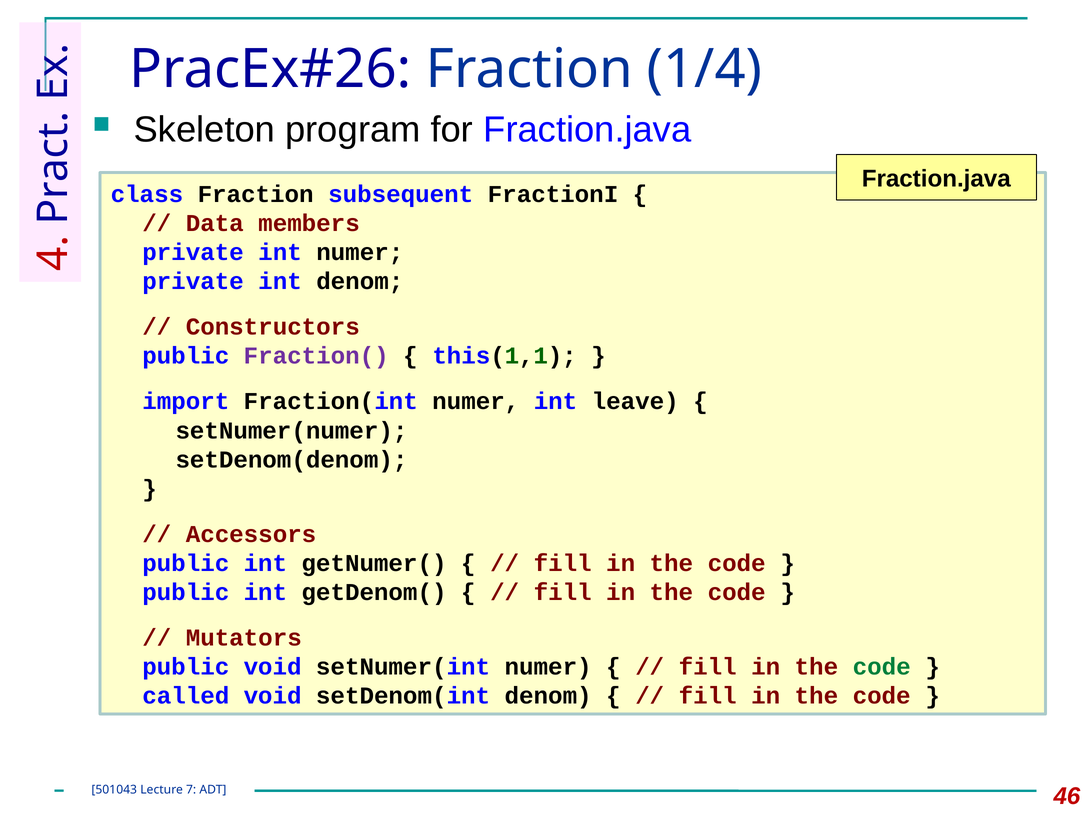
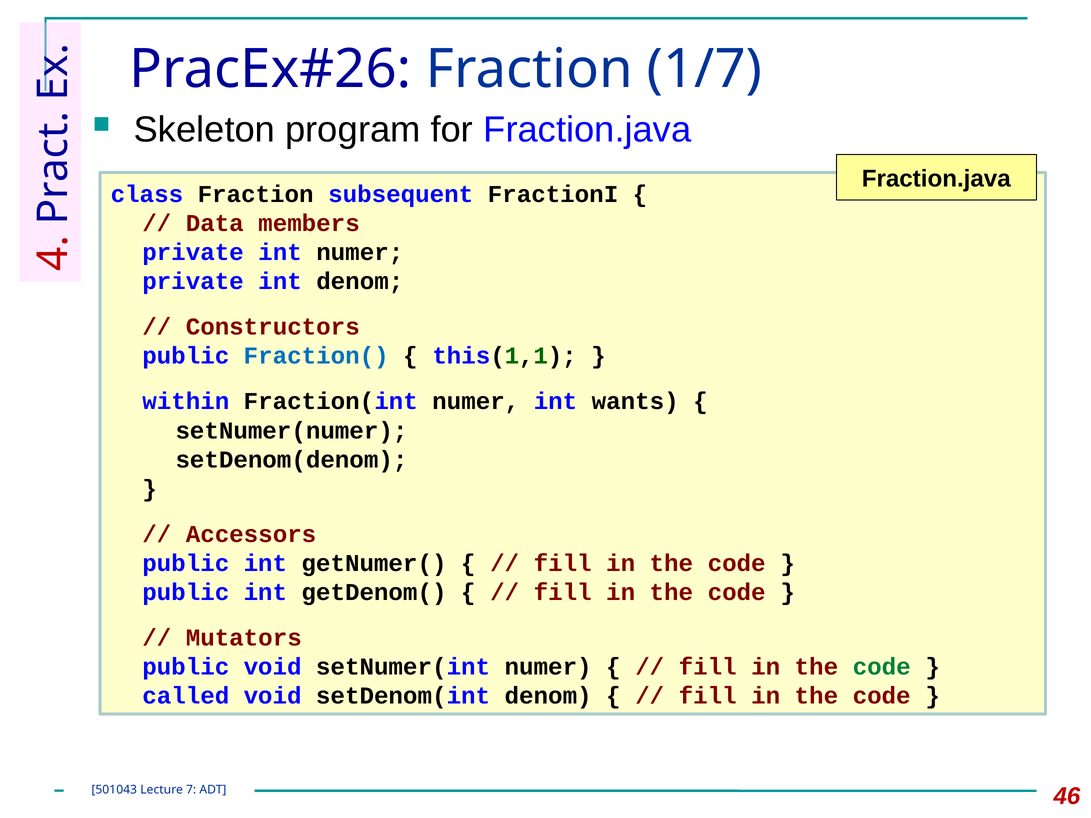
1/4: 1/4 -> 1/7 (705, 69)
Fraction( colour: purple -> blue (316, 356)
import: import -> within (186, 402)
leave: leave -> wants (635, 402)
